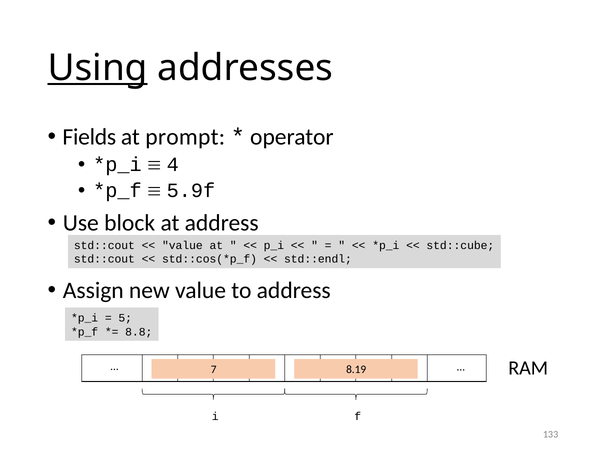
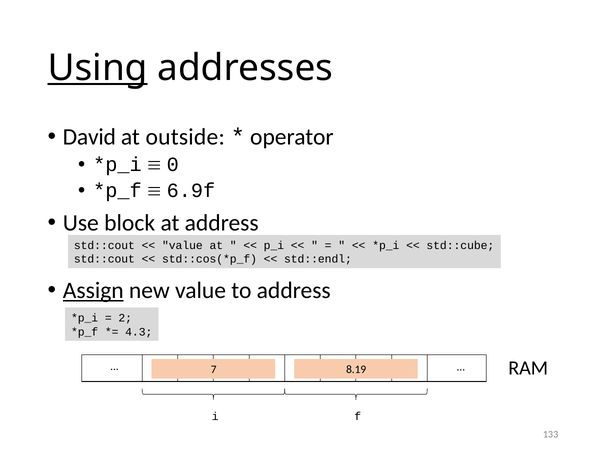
Fields: Fields -> David (89, 137)
prompt: prompt -> outside (185, 137)
4: 4 -> 0 (173, 164)
5.9f: 5.9f -> 6.9f (191, 190)
Assign underline: none -> present (93, 290)
5: 5 -> 2 (125, 318)
8.8: 8.8 -> 4.3 (139, 331)
